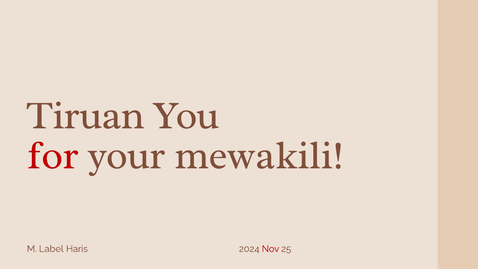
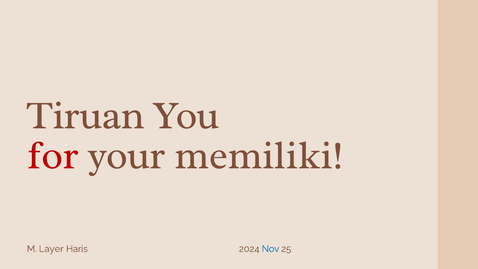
mewakili: mewakili -> memiliki (259, 155)
Label: Label -> Layer (51, 249)
Nov colour: red -> blue (270, 249)
